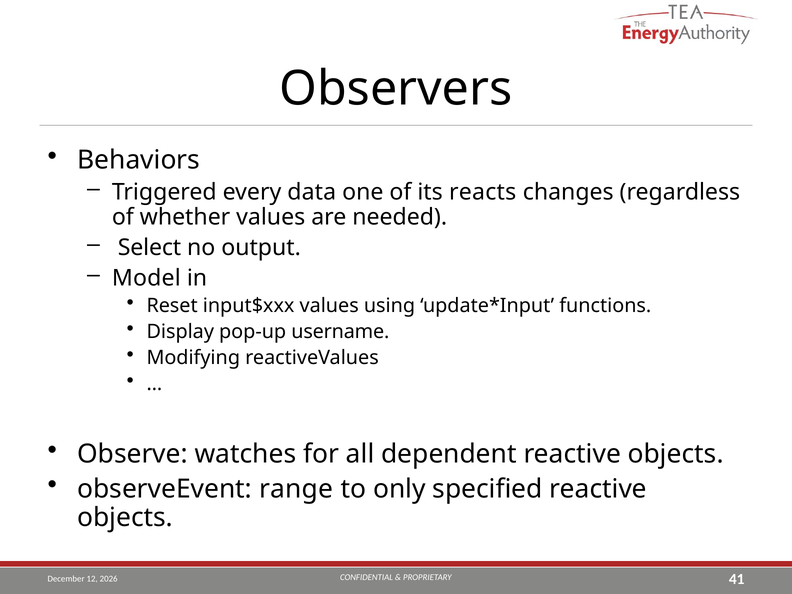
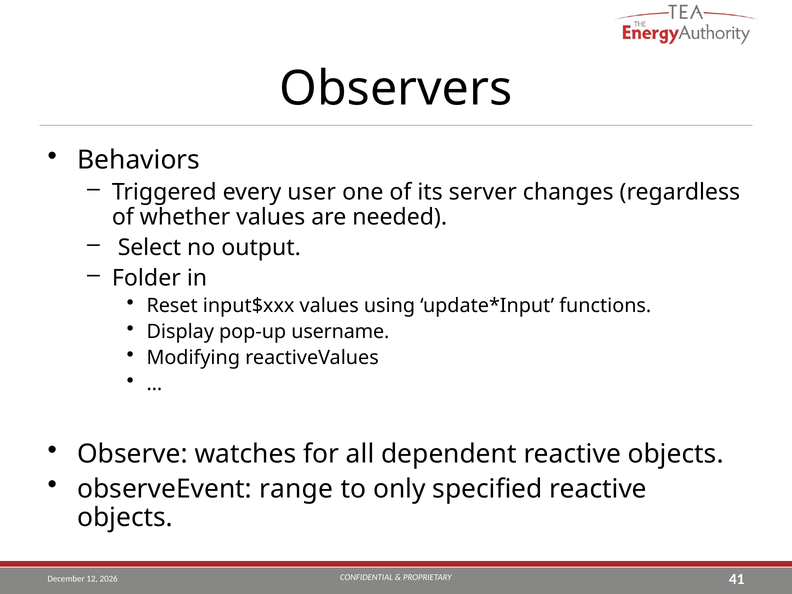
data: data -> user (312, 192)
reacts: reacts -> server (483, 192)
Model: Model -> Folder (146, 278)
